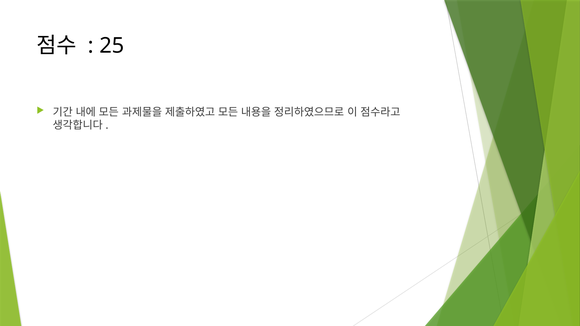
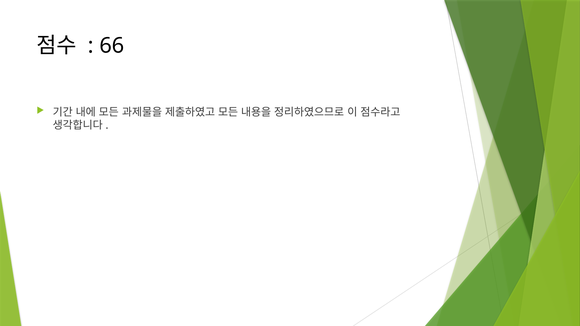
25: 25 -> 66 (112, 46)
